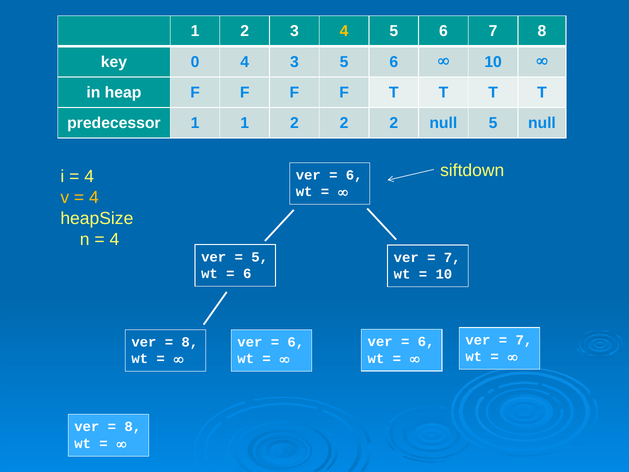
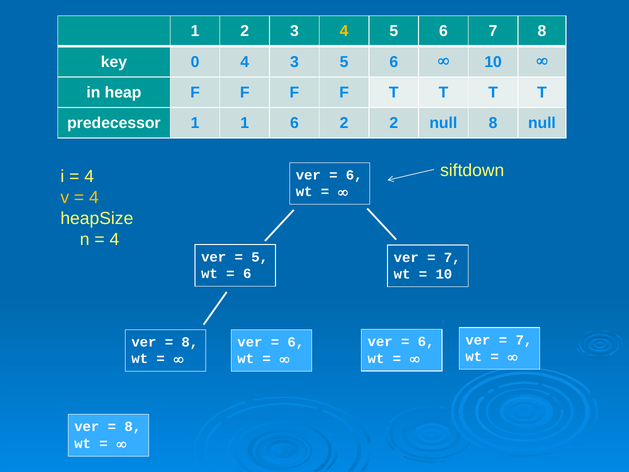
1 1 2: 2 -> 6 (294, 123)
null 5: 5 -> 8 (493, 123)
